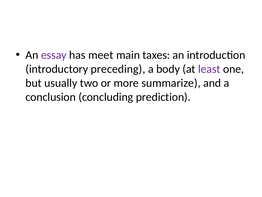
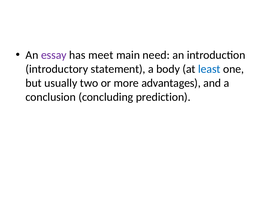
taxes: taxes -> need (156, 55)
preceding: preceding -> statement (118, 69)
least colour: purple -> blue (209, 69)
summarize: summarize -> advantages (171, 83)
